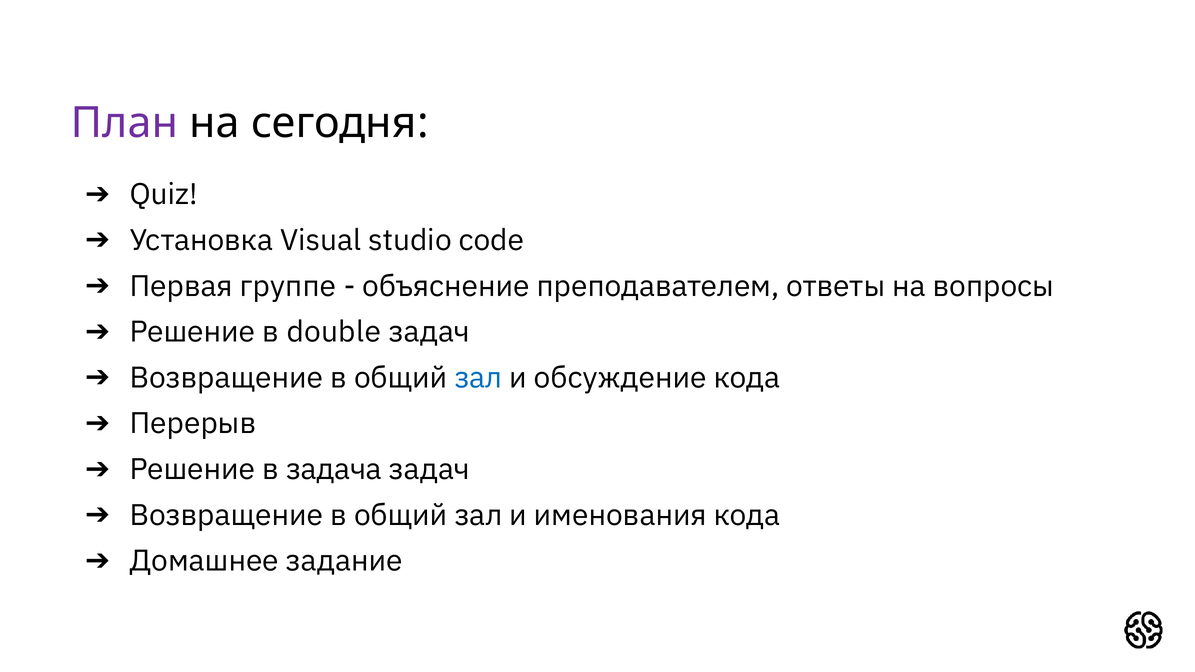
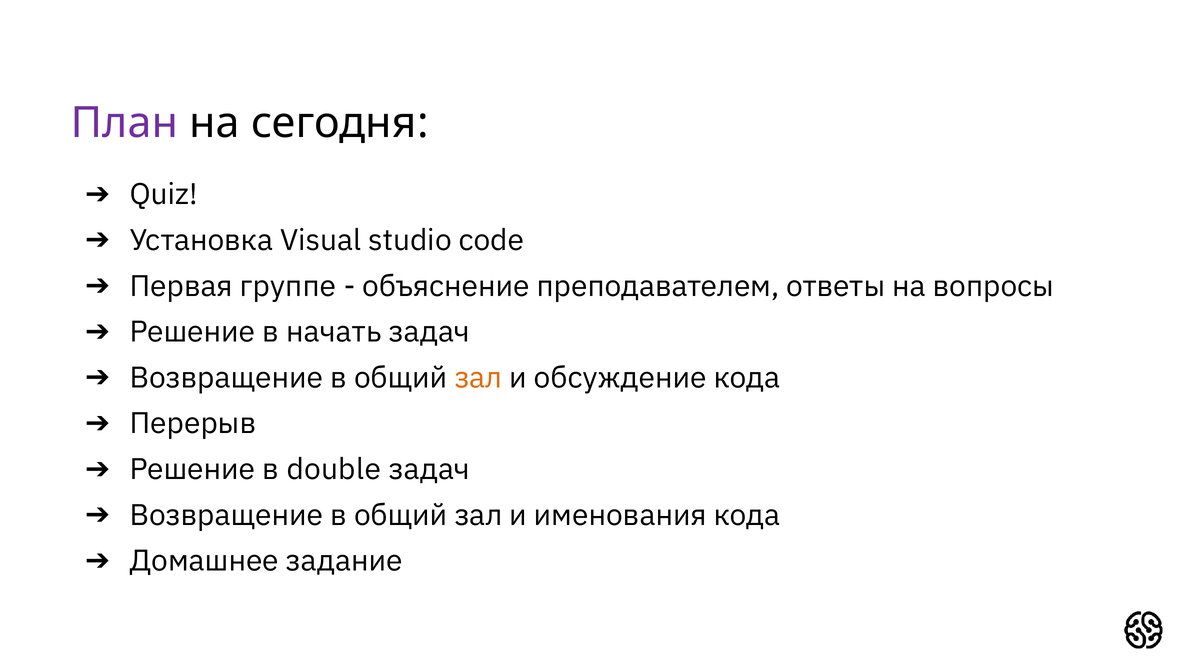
double: double -> начать (334, 332)
зал colour: blue -> orange (478, 378)
задача: задача -> double (334, 470)
